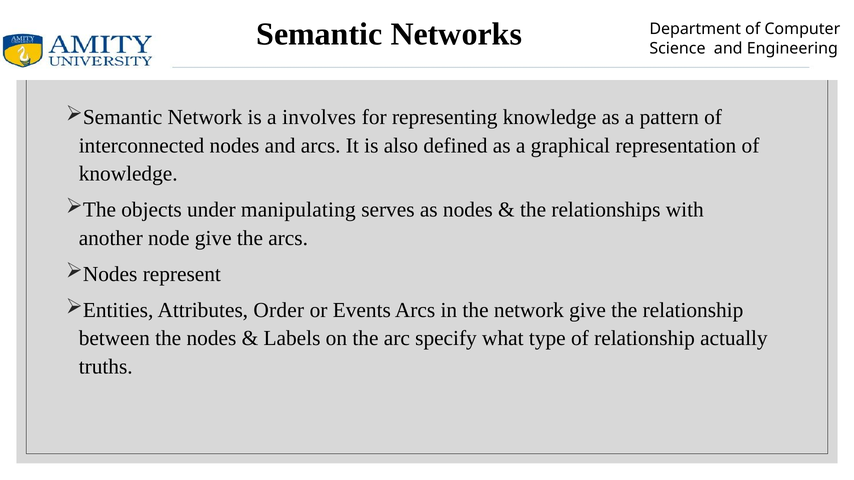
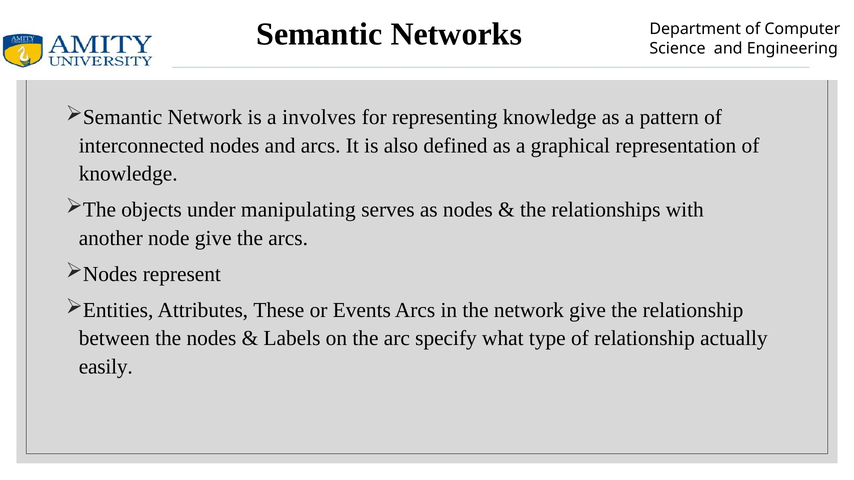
Order: Order -> These (279, 311)
truths: truths -> easily (106, 367)
